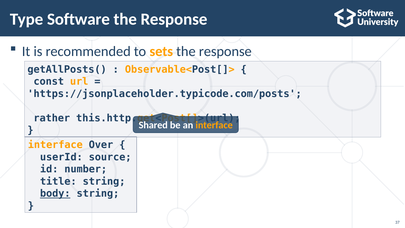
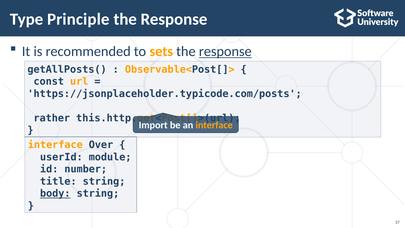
Software: Software -> Principle (78, 19)
response underline: none -> present (225, 51)
Shared: Shared -> Import (153, 125)
source: source -> module (110, 157)
